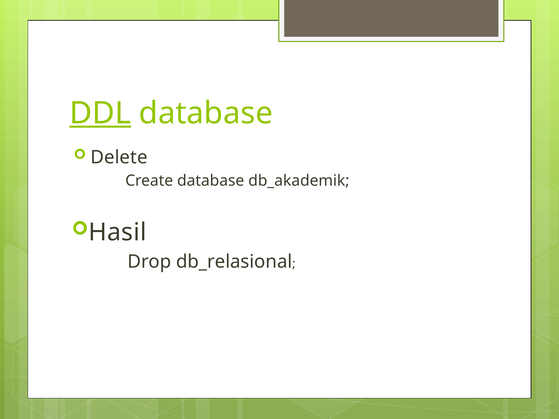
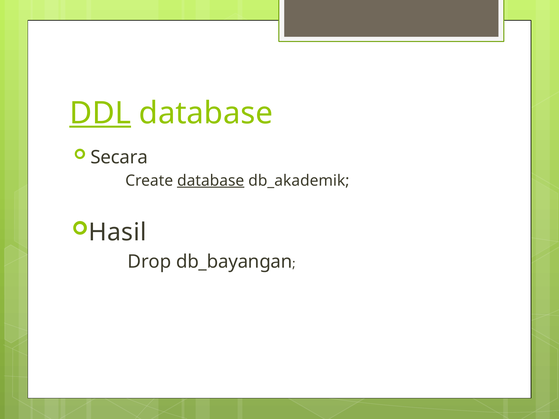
Delete: Delete -> Secara (119, 157)
database underline: none -> present (211, 181)
db_relasional: db_relasional -> db_bayangan (234, 262)
